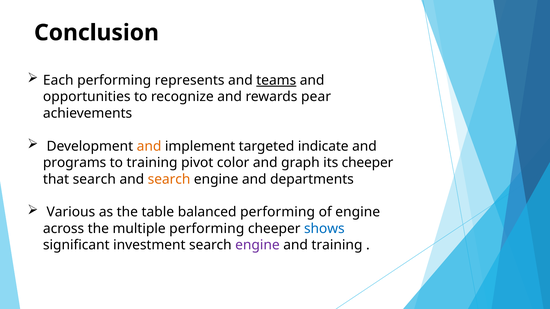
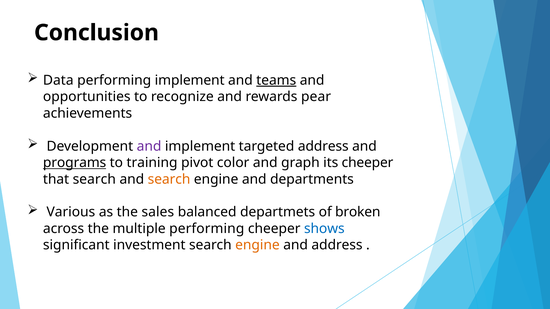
Each: Each -> Data (58, 80)
performing represents: represents -> implement (190, 80)
and colour: orange -> purple (149, 146)
targeted indicate: indicate -> address (323, 146)
programs underline: none -> present (75, 163)
table: table -> sales (158, 212)
balanced performing: performing -> departmets (278, 212)
of engine: engine -> broken (358, 212)
engine colour: purple -> orange (257, 245)
and training: training -> address (337, 245)
